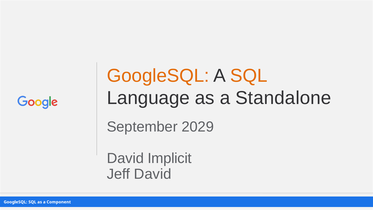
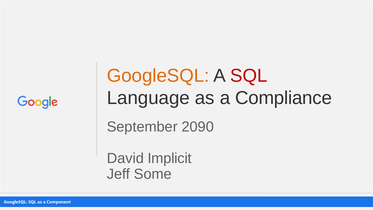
SQL colour: orange -> red (249, 76)
Standalone: Standalone -> Compliance (284, 98)
2029: 2029 -> 2090 (198, 127)
Jeff David: David -> Some (153, 174)
